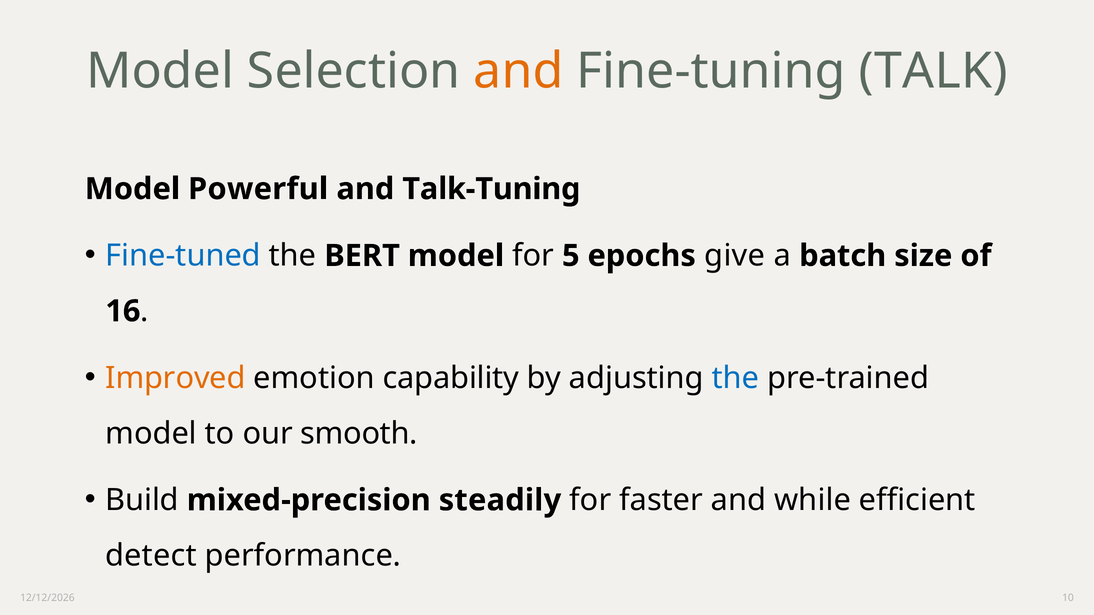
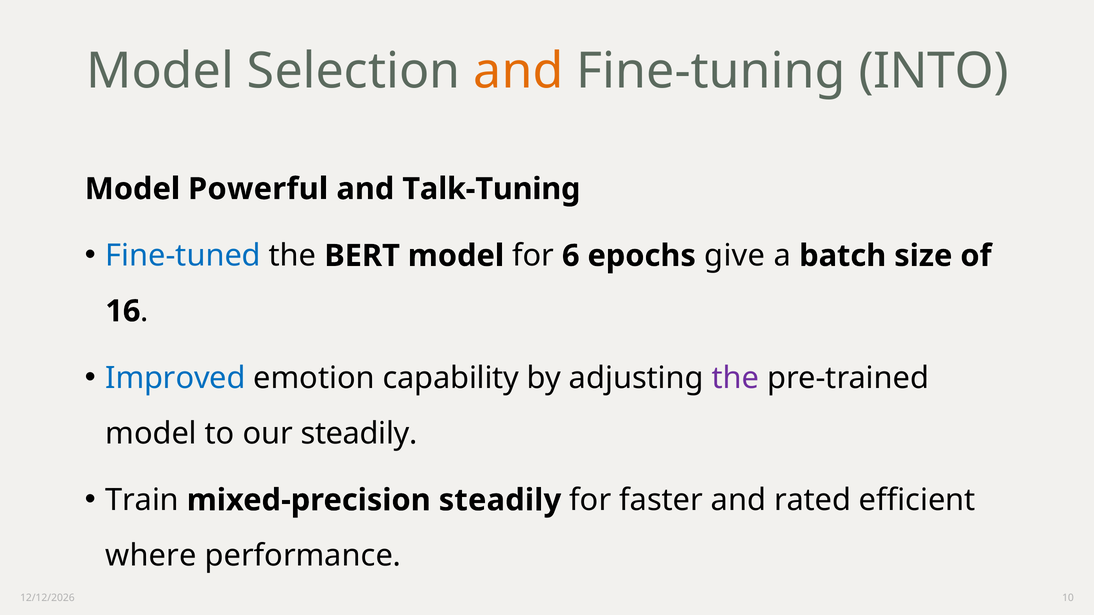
TALK: TALK -> INTO (934, 71)
5: 5 -> 6 (571, 256)
Improved colour: orange -> blue (175, 378)
the colour: blue -> purple (735, 378)
our smooth: smooth -> steadily (359, 434)
Build: Build -> Train (142, 500)
while: while -> rated (813, 500)
detect: detect -> where (151, 556)
